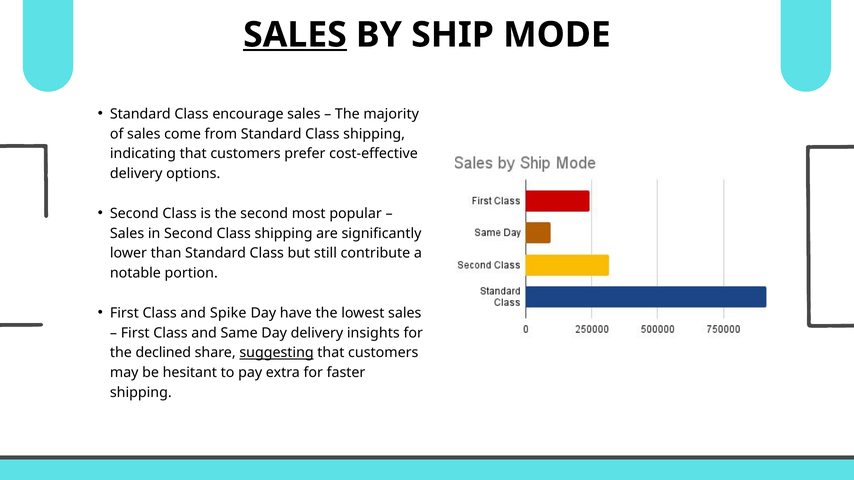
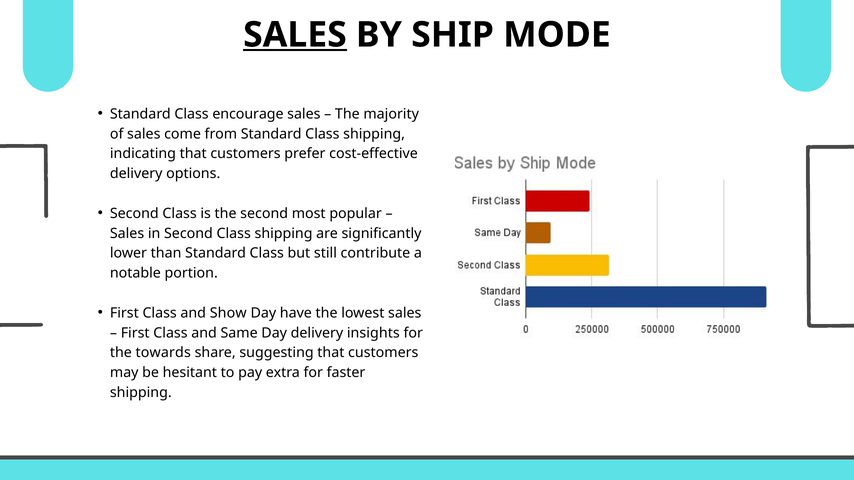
Spike: Spike -> Show (228, 313)
declined: declined -> towards (163, 353)
suggesting underline: present -> none (277, 353)
